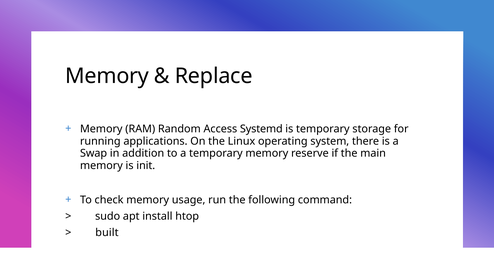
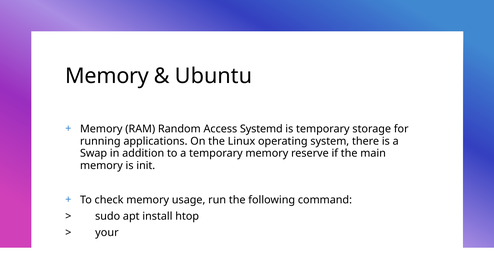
Replace: Replace -> Ubuntu (214, 76)
built: built -> your (107, 233)
